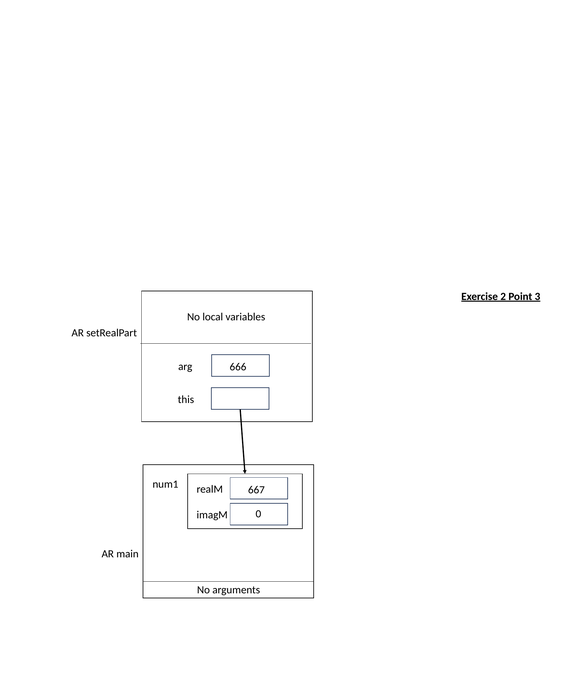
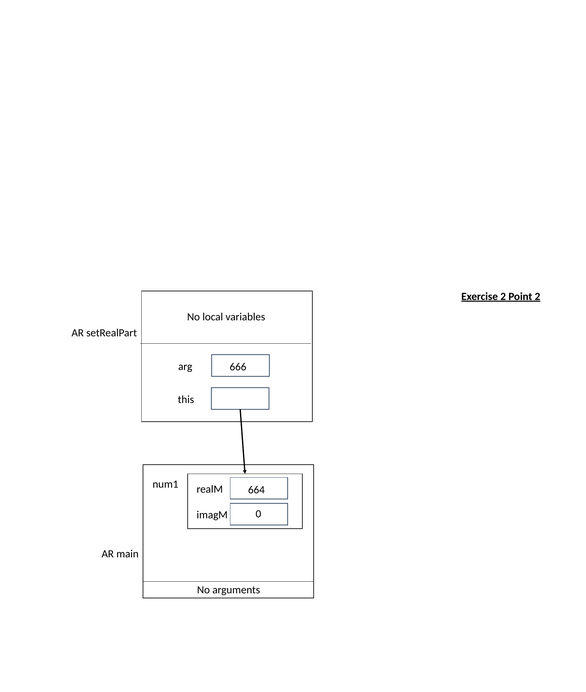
Point 3: 3 -> 2 (537, 297)
667: 667 -> 664 (256, 490)
